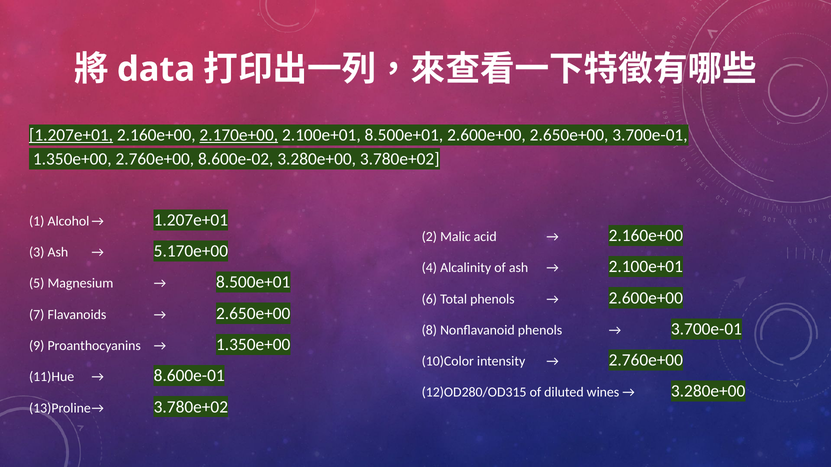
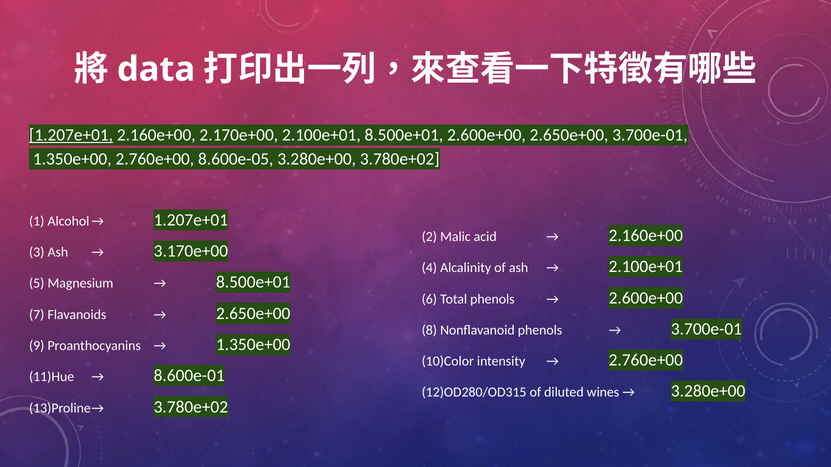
2.170e+00 underline: present -> none (239, 135)
8.600e-02: 8.600e-02 -> 8.600e-05 (236, 159)
5.170e+00: 5.170e+00 -> 3.170e+00 (191, 251)
